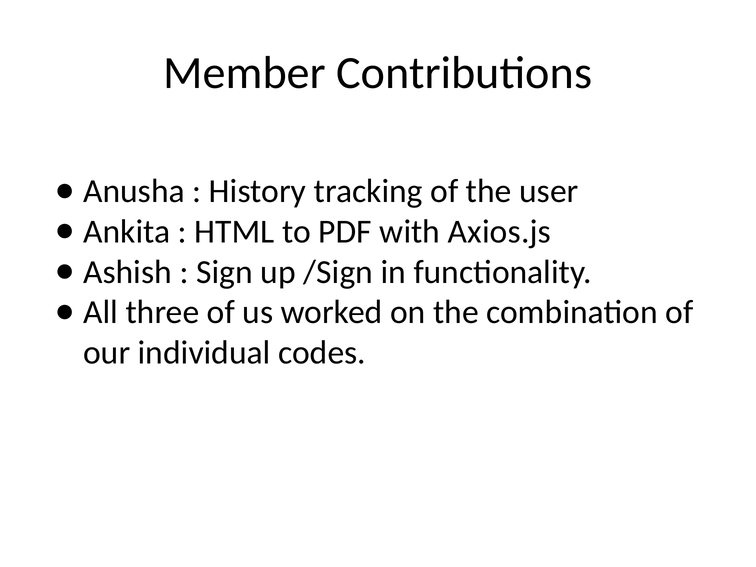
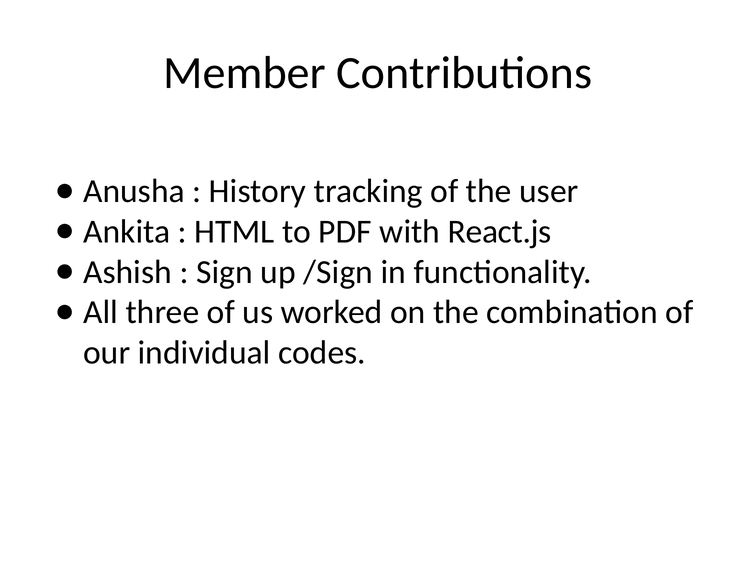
Axios.js: Axios.js -> React.js (500, 232)
